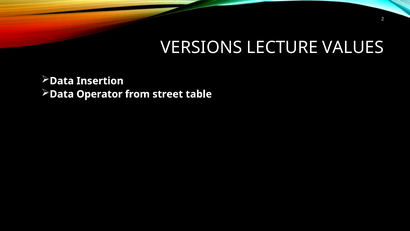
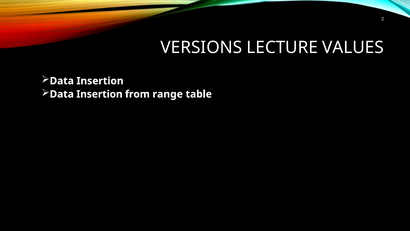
Operator: Operator -> Insertion (99, 94)
street: street -> range (168, 94)
